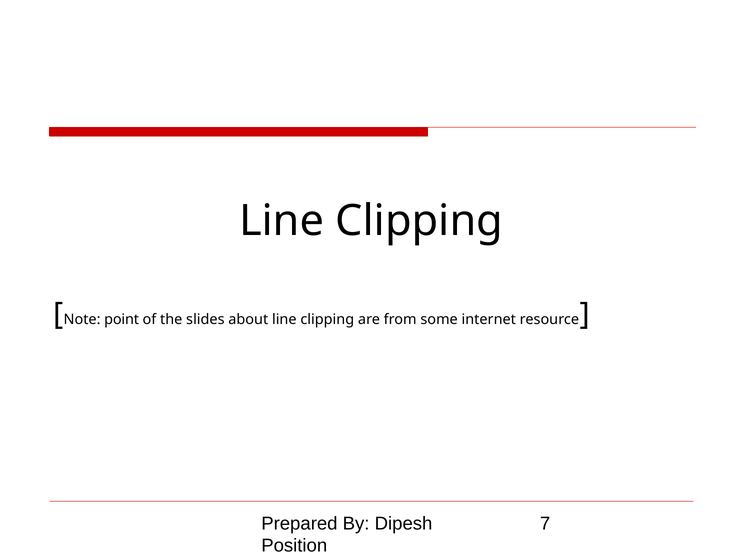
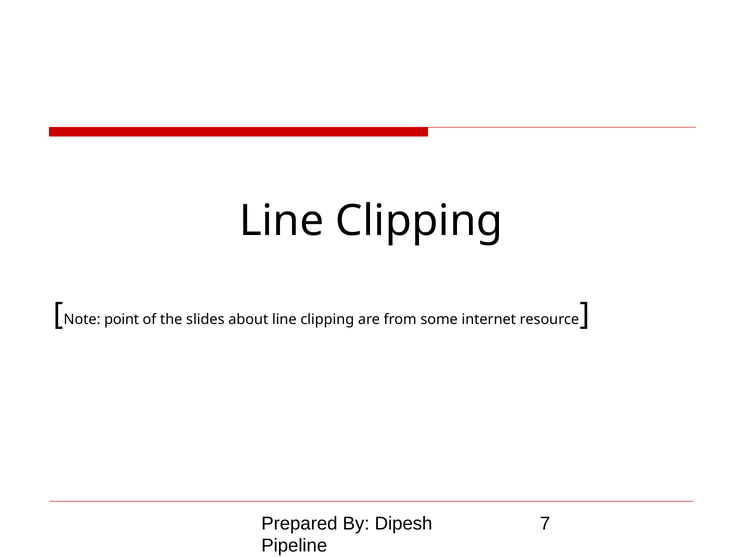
Position: Position -> Pipeline (294, 546)
